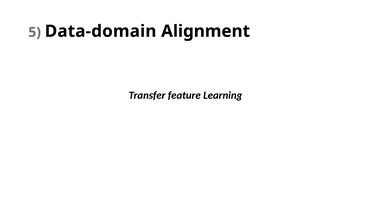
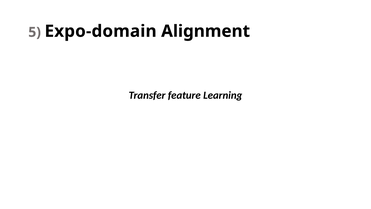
Data-domain: Data-domain -> Expo-domain (101, 31)
